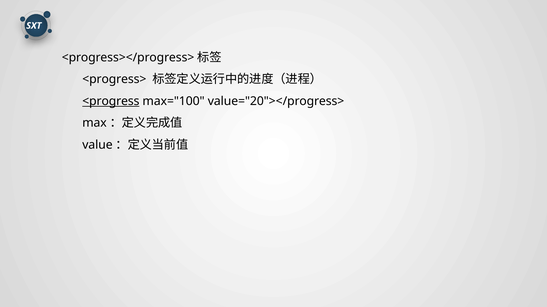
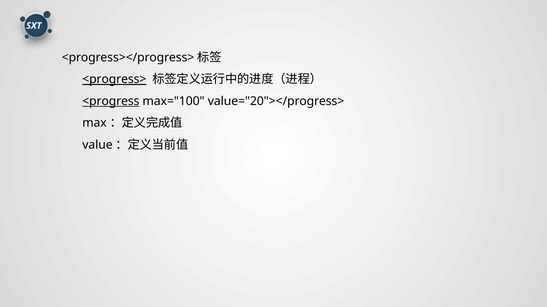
<progress> underline: none -> present (114, 79)
